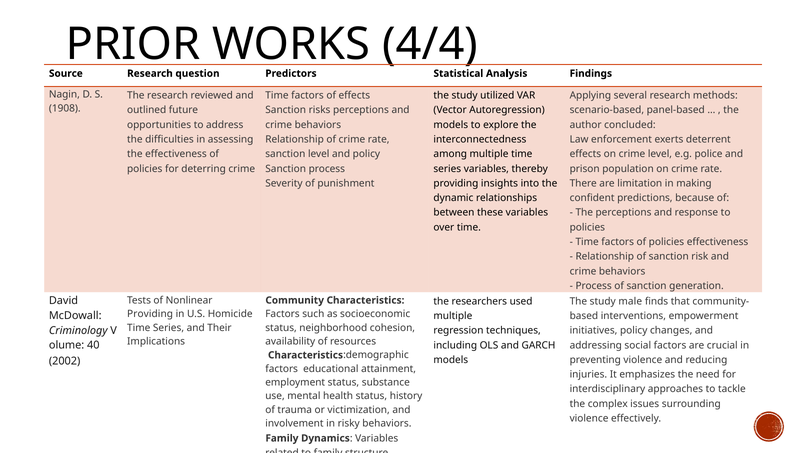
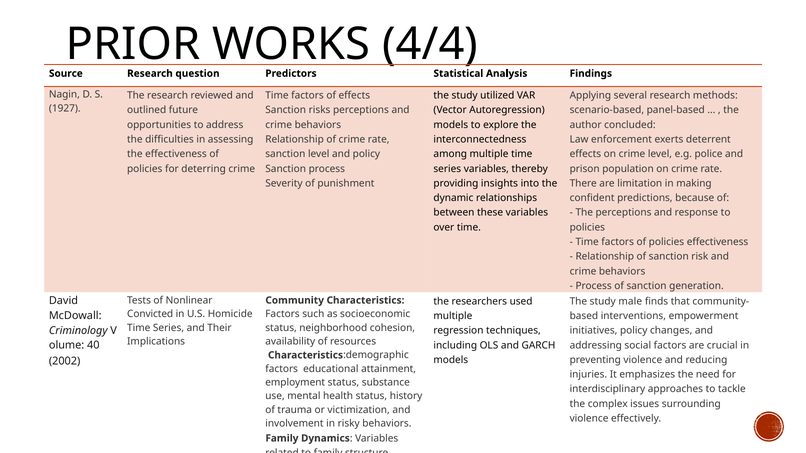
1908: 1908 -> 1927 (65, 108)
Providing: Providing -> Convicted (150, 314)
